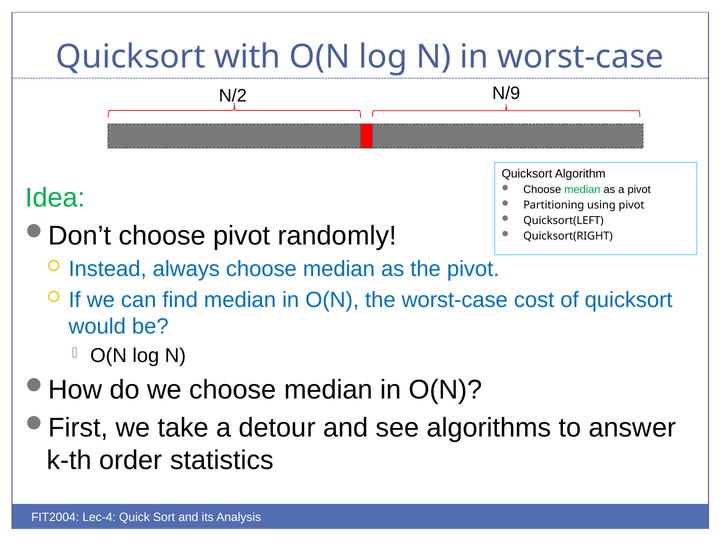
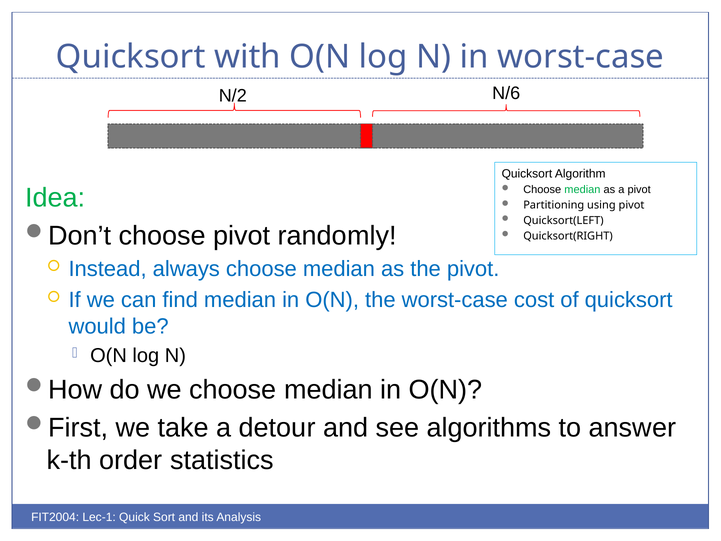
N/9: N/9 -> N/6 (506, 93)
Lec-4: Lec-4 -> Lec-1 (99, 517)
